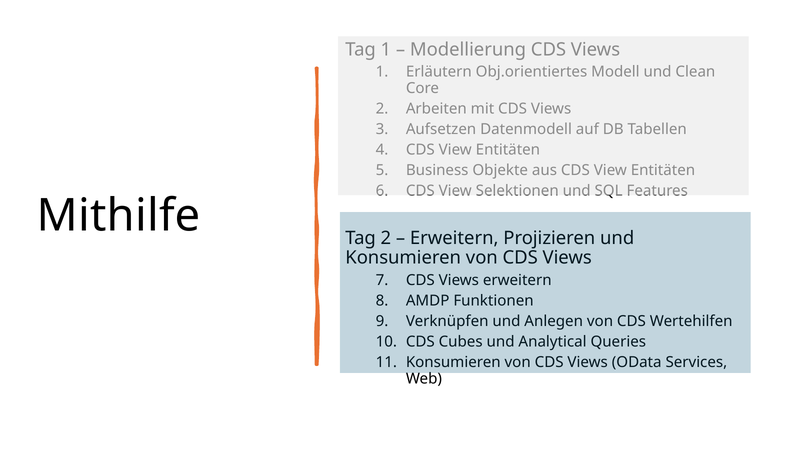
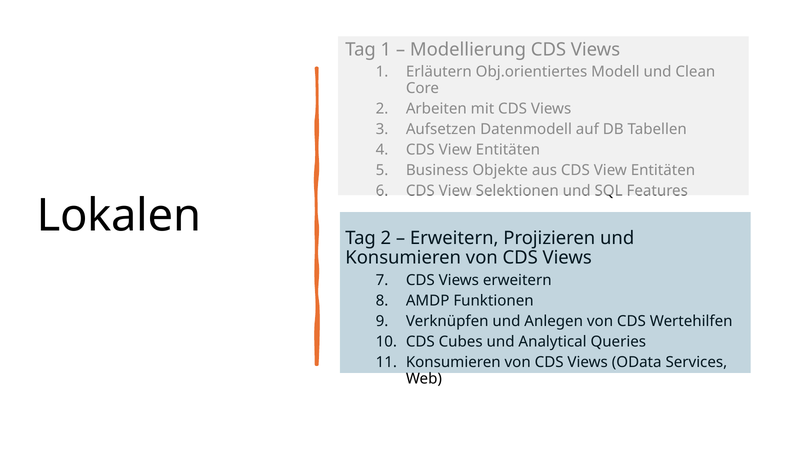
Mithilfe: Mithilfe -> Lokalen (119, 216)
